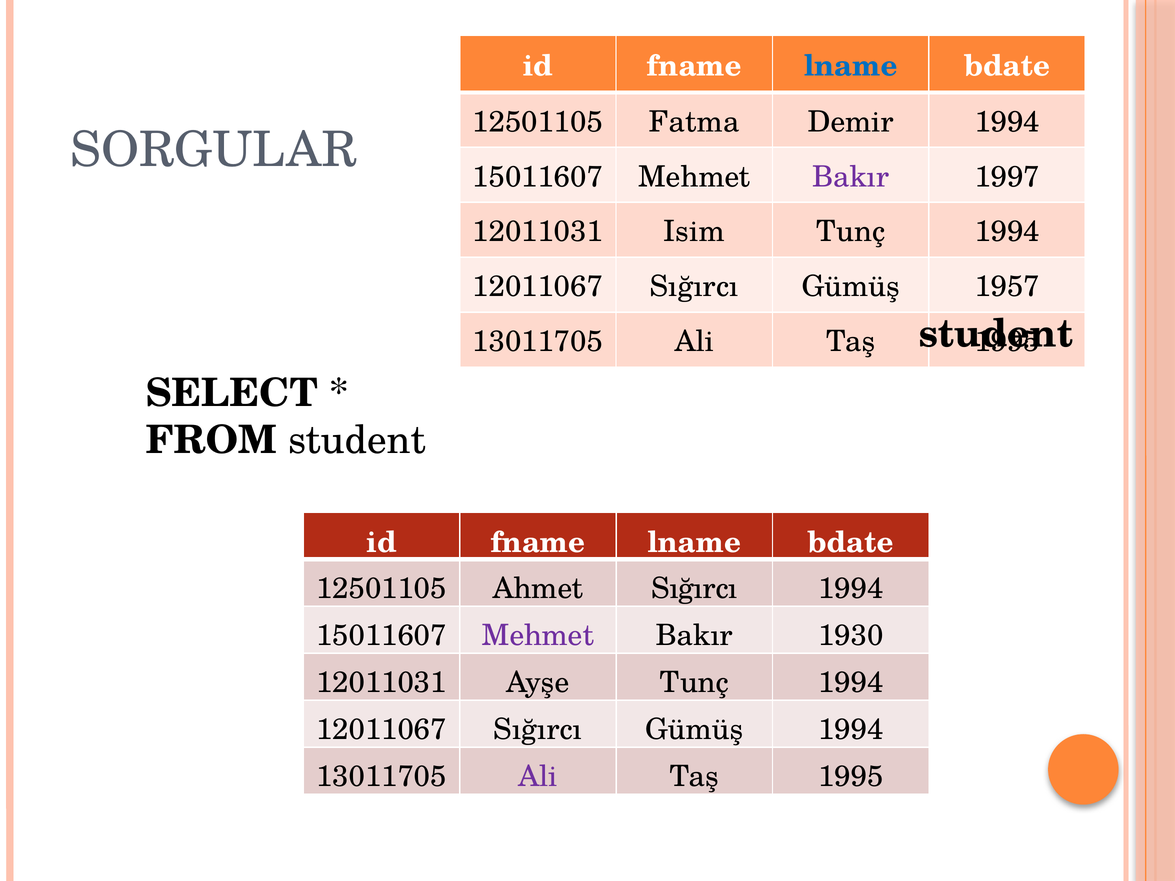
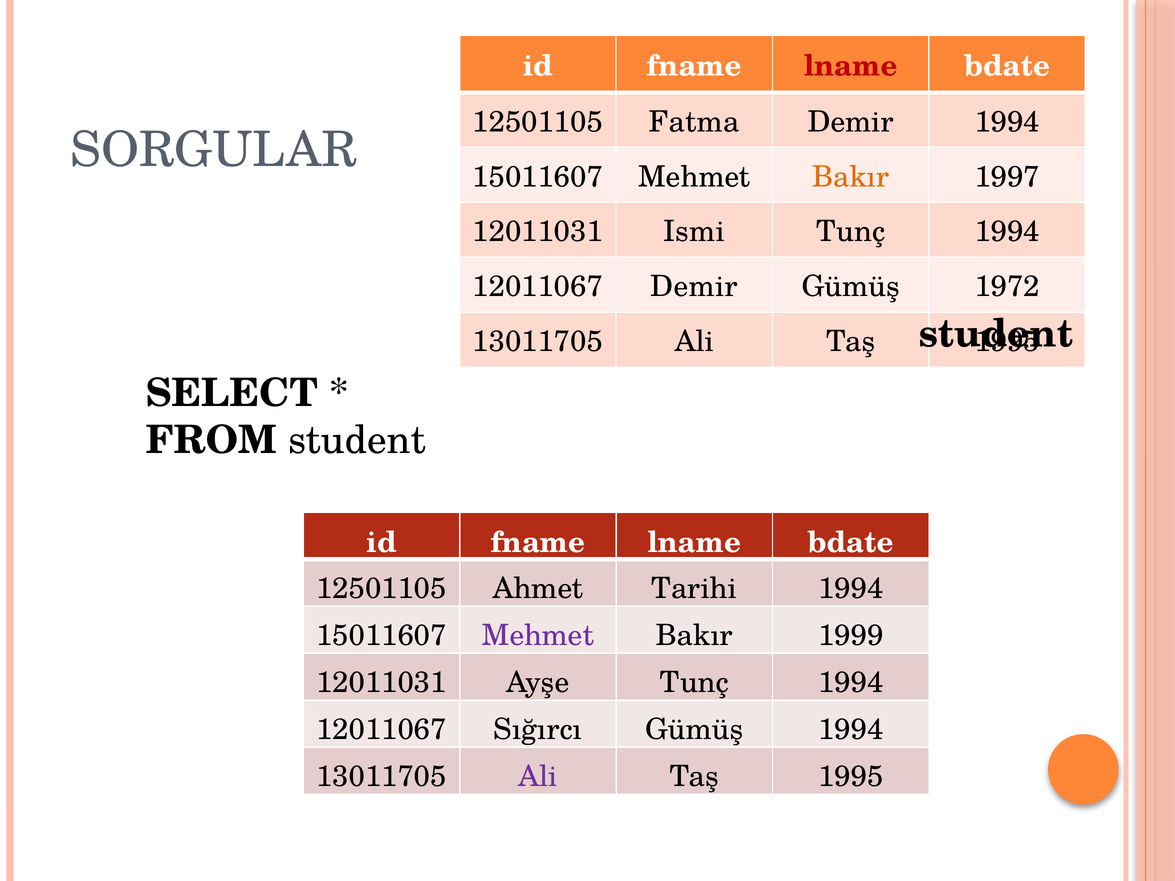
lname colour: blue -> red (851, 66)
Bakır colour: purple -> orange (851, 177)
Isim: Isim -> Ismi (694, 232)
Sığırcı: Sığırcı -> Demir (694, 287)
1957: 1957 -> 1972 (1007, 287)
Ahmet Sığırcı: Sığırcı -> Tarihi (694, 589)
1930: 1930 -> 1999 (851, 636)
